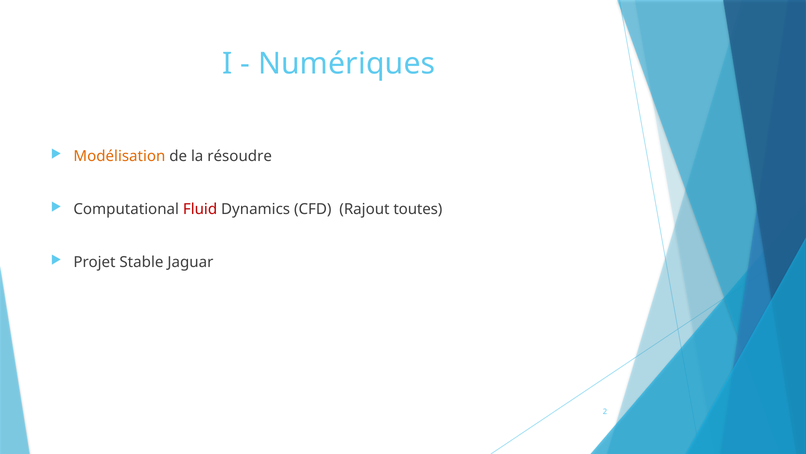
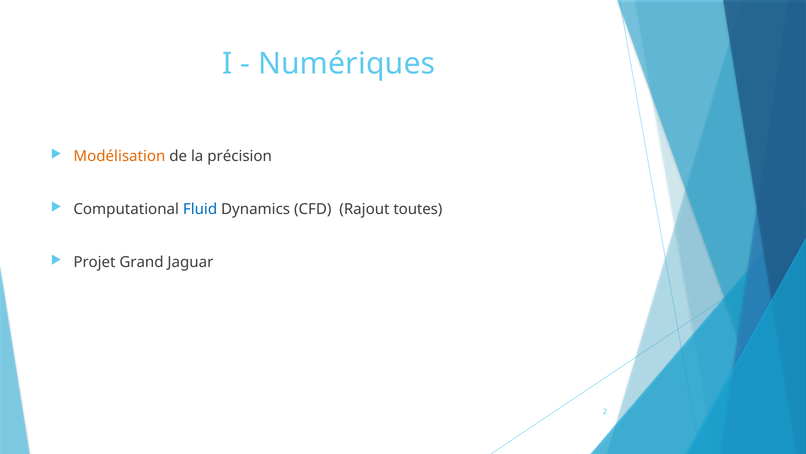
résoudre: résoudre -> précision (240, 156)
Fluid colour: red -> blue (200, 209)
Stable: Stable -> Grand (141, 262)
